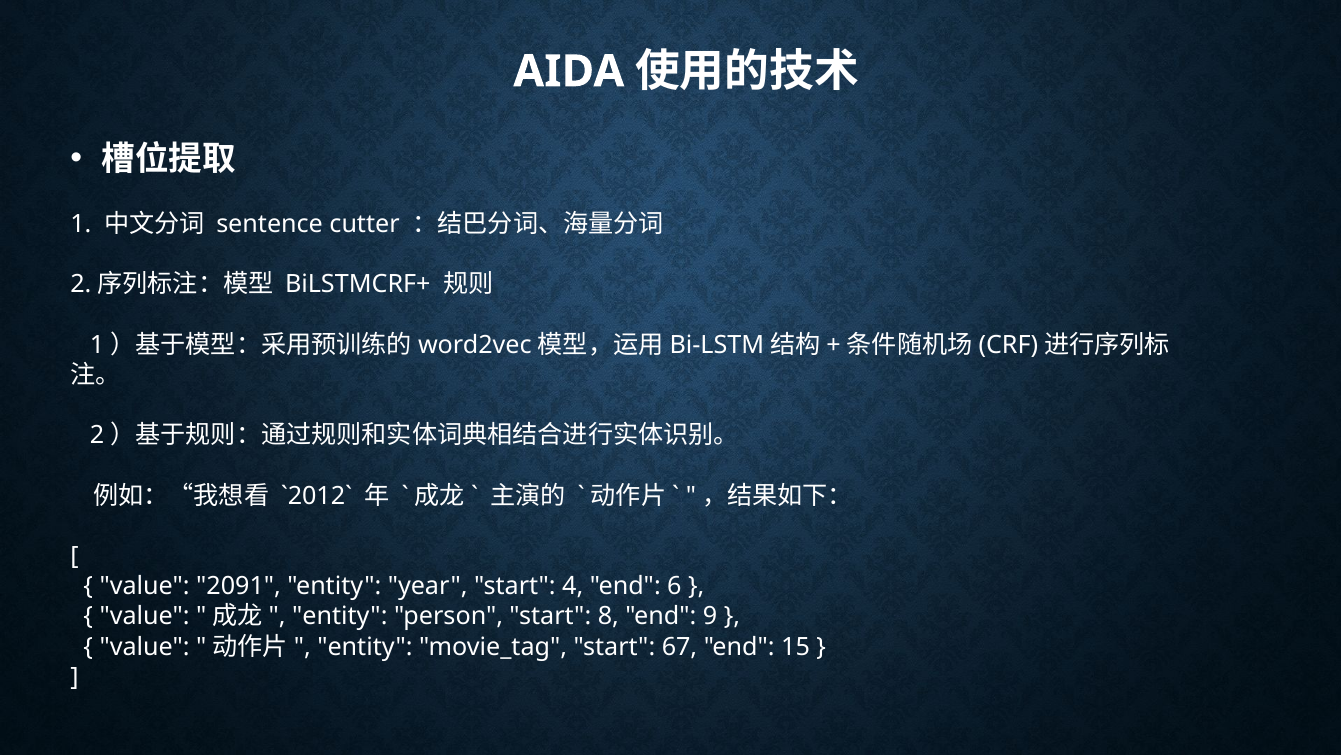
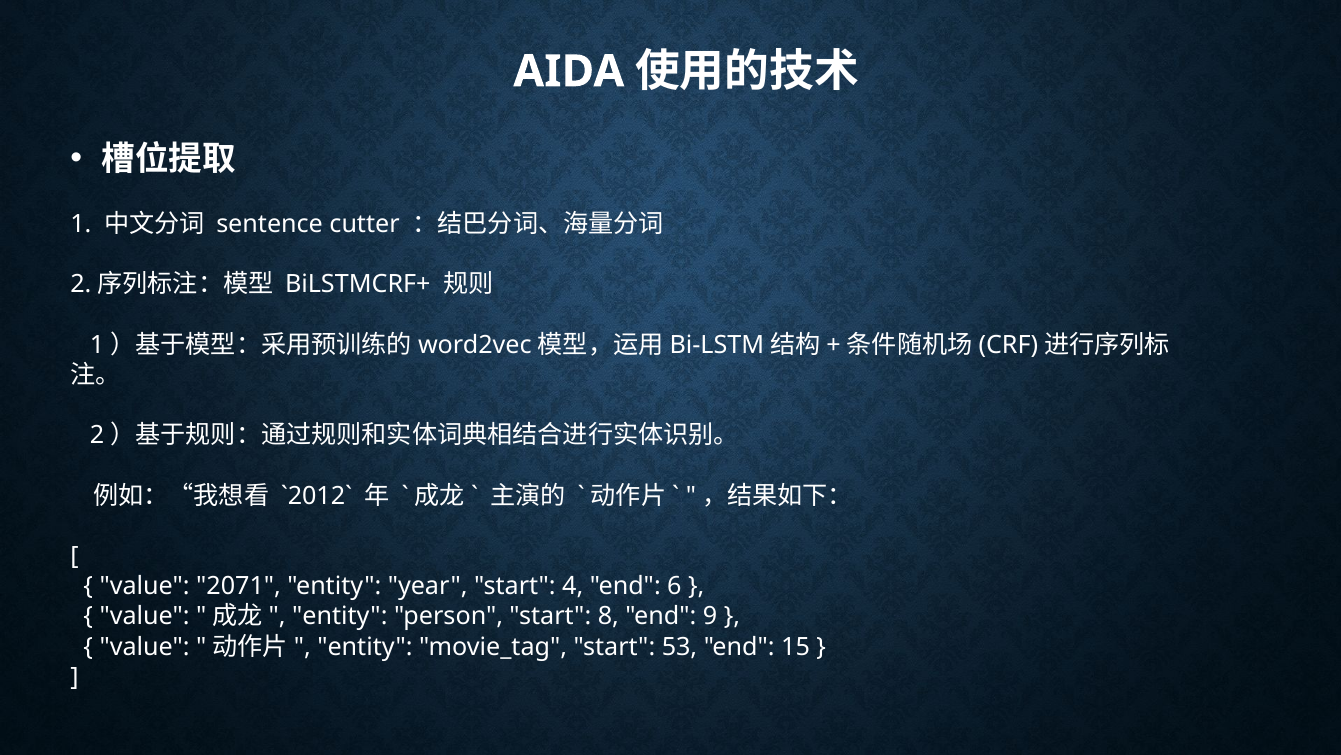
2091: 2091 -> 2071 (239, 586)
67: 67 -> 53 (679, 646)
